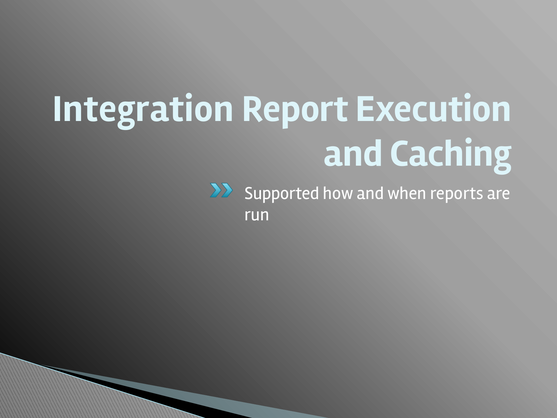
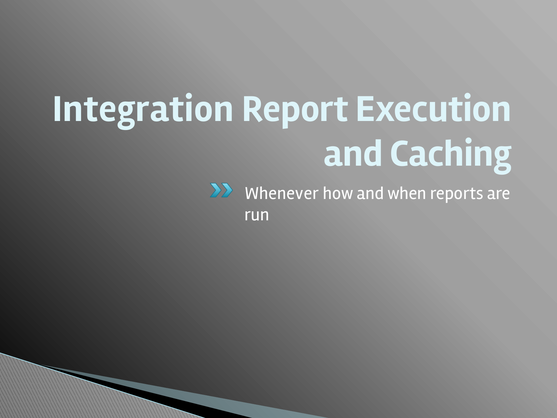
Supported: Supported -> Whenever (282, 193)
